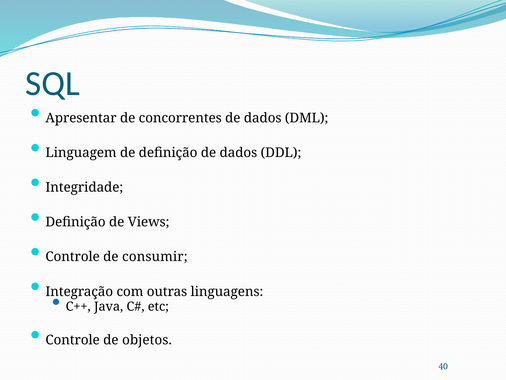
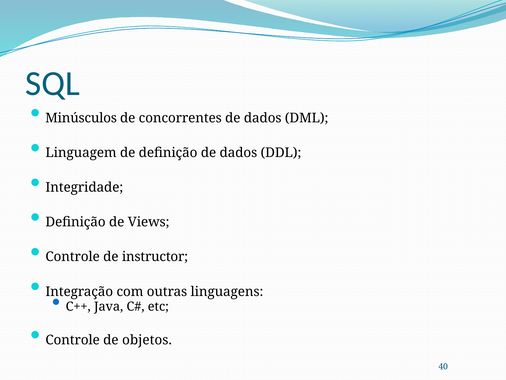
Apresentar: Apresentar -> Minúsculos (81, 118)
consumir: consumir -> instructor (155, 257)
